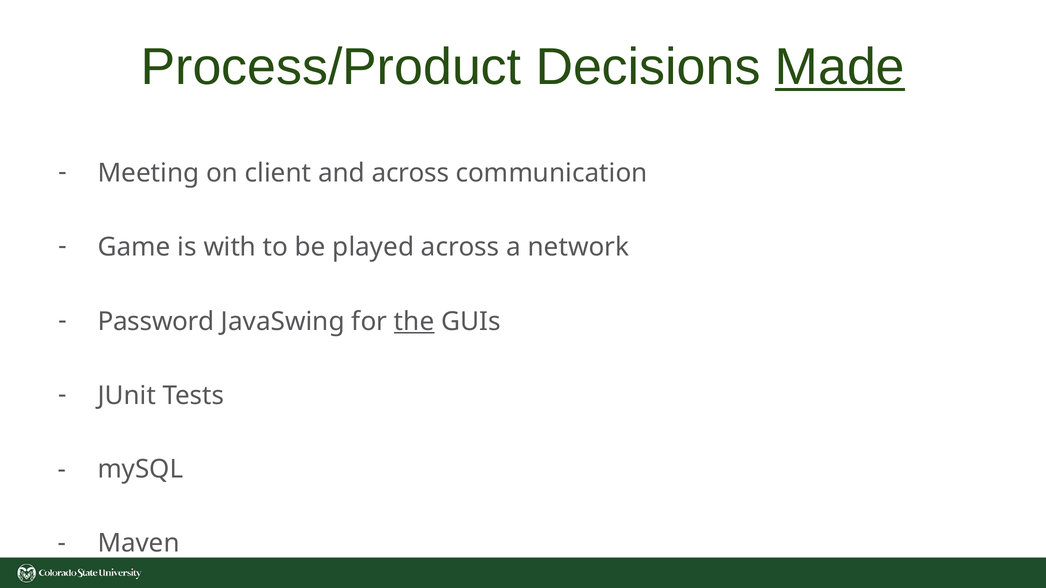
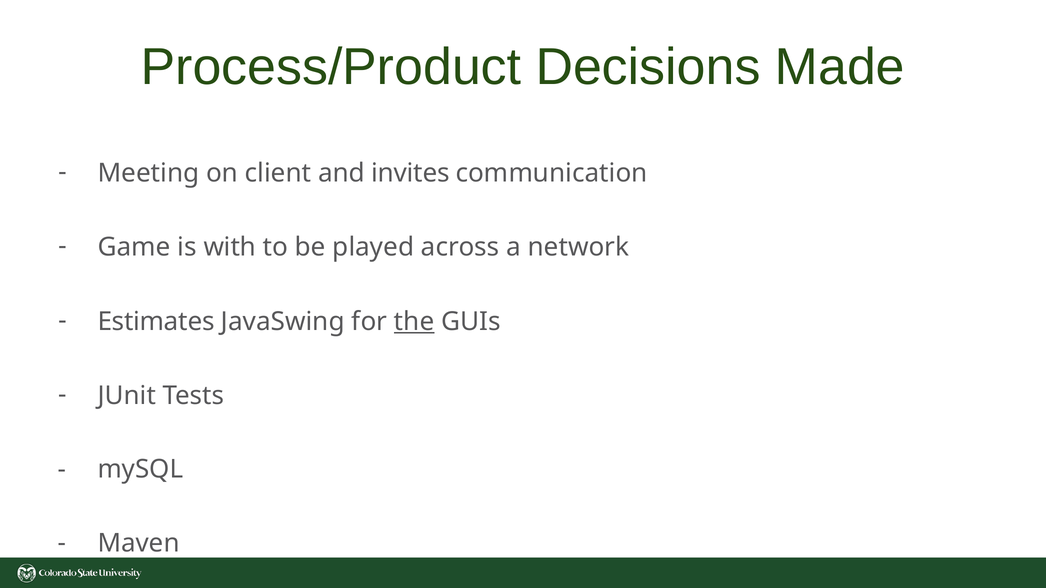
Made underline: present -> none (840, 67)
and across: across -> invites (410, 173)
Password: Password -> Estimates (156, 322)
